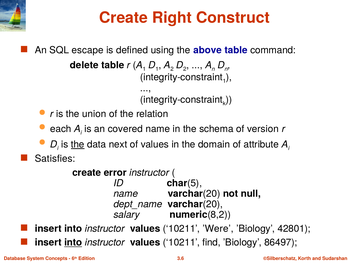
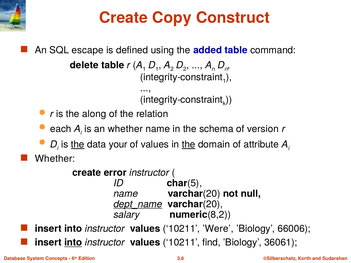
Right: Right -> Copy (172, 18)
above: above -> added (208, 50)
union: union -> along (94, 114)
an covered: covered -> whether (125, 129)
next: next -> your (118, 145)
the underline: none -> present (189, 145)
Satisfies: Satisfies -> Whether (55, 159)
dept_name underline: none -> present (138, 204)
42801: 42801 -> 66006 (294, 229)
86497: 86497 -> 36061 (281, 243)
